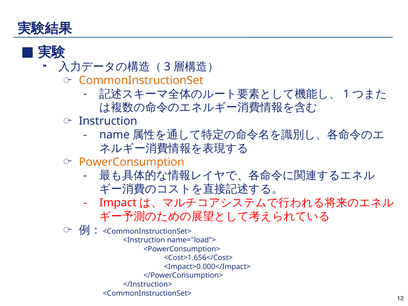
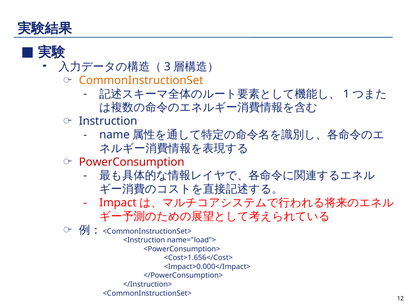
PowerConsumption colour: orange -> red (132, 162)
